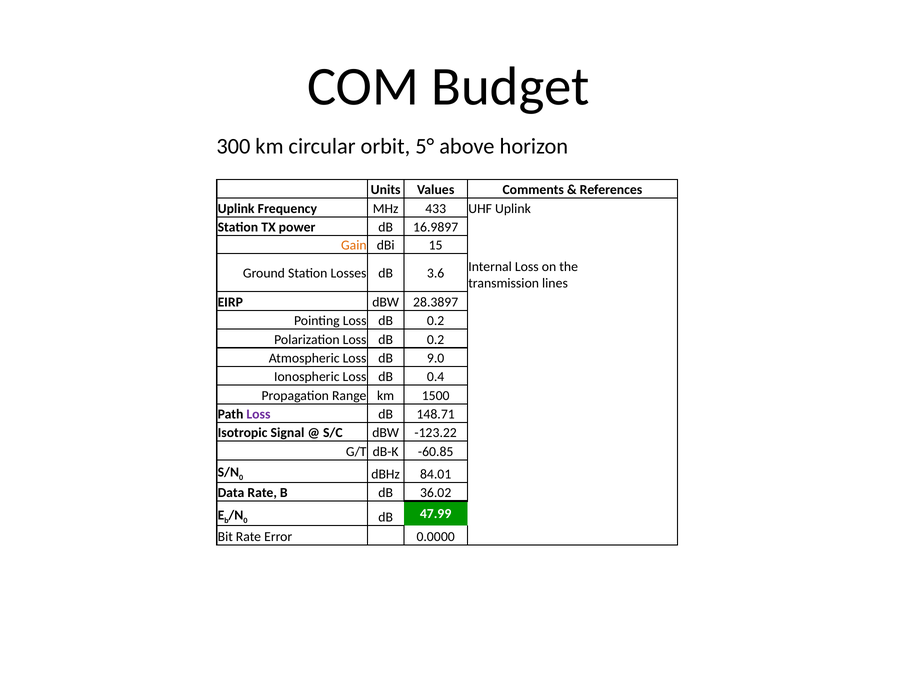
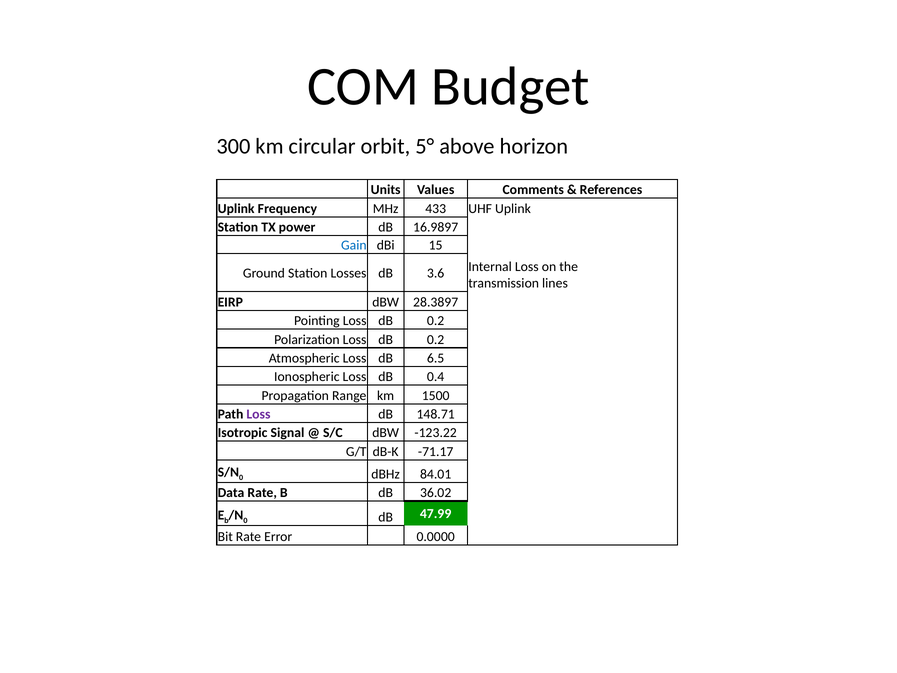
Gain colour: orange -> blue (354, 245)
9.0: 9.0 -> 6.5 (436, 358)
-60.85: -60.85 -> -71.17 (436, 451)
